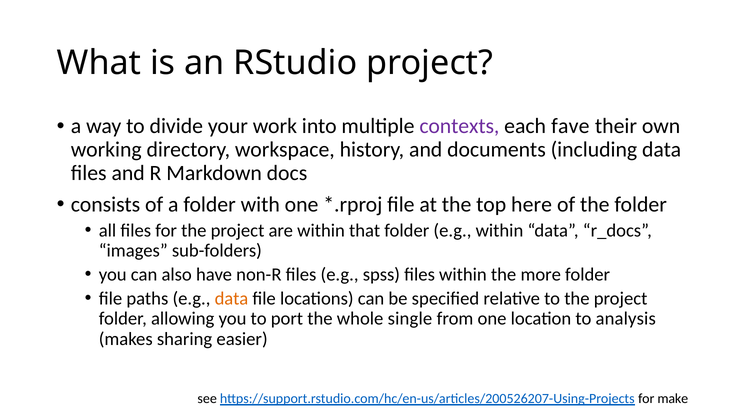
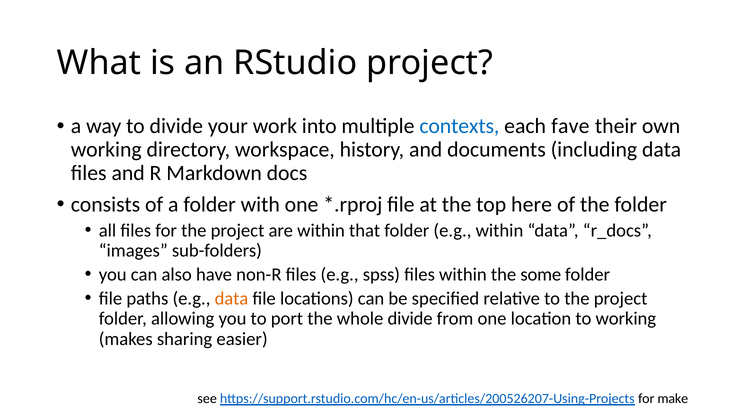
contexts colour: purple -> blue (459, 126)
more: more -> some (541, 274)
whole single: single -> divide (410, 318)
to analysis: analysis -> working (626, 318)
